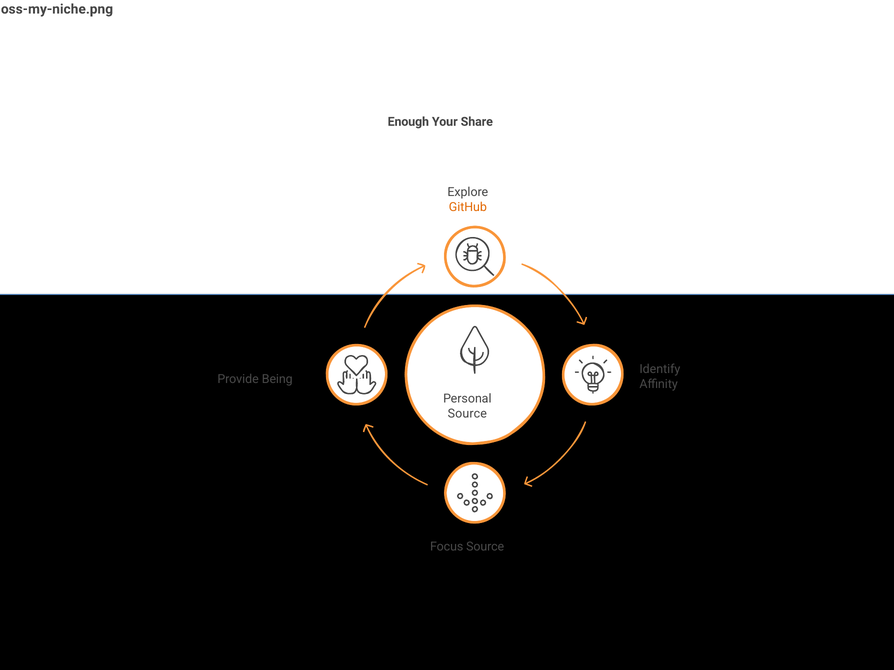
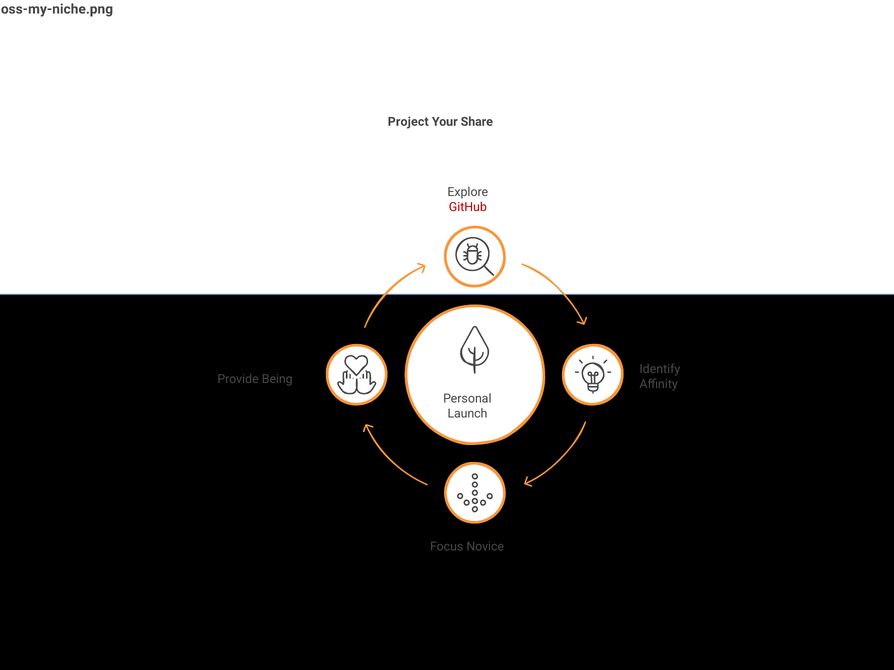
Enough: Enough -> Project (408, 122)
GitHub colour: orange -> red (468, 207)
Source: Source -> Launch (467, 414)
Focus Source: Source -> Novice (485, 547)
